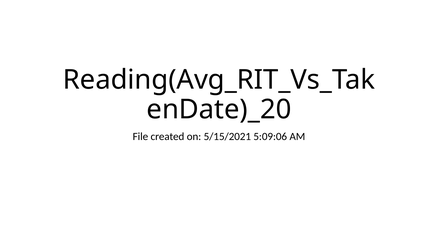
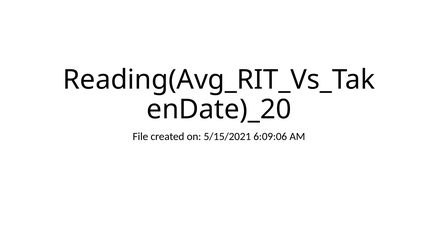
5:09:06: 5:09:06 -> 6:09:06 (270, 137)
